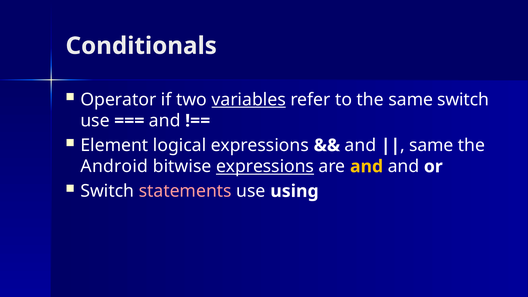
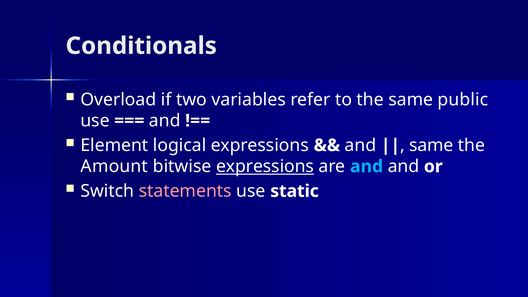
Operator: Operator -> Overload (118, 100)
variables underline: present -> none (249, 100)
same switch: switch -> public (463, 100)
Android: Android -> Amount (114, 166)
and colour: yellow -> light blue (367, 166)
using: using -> static (295, 191)
